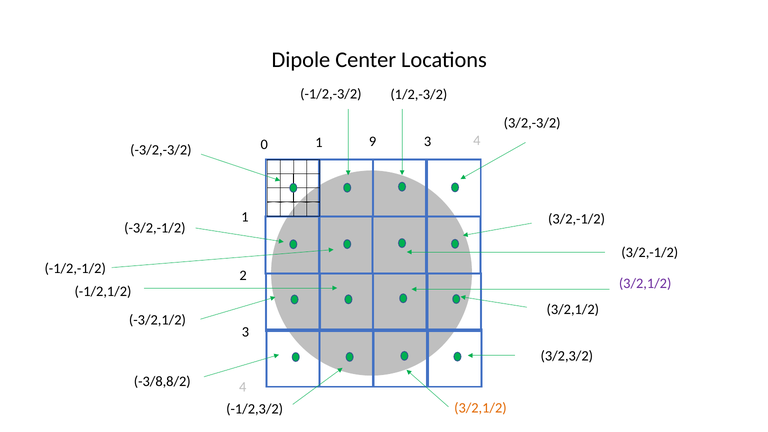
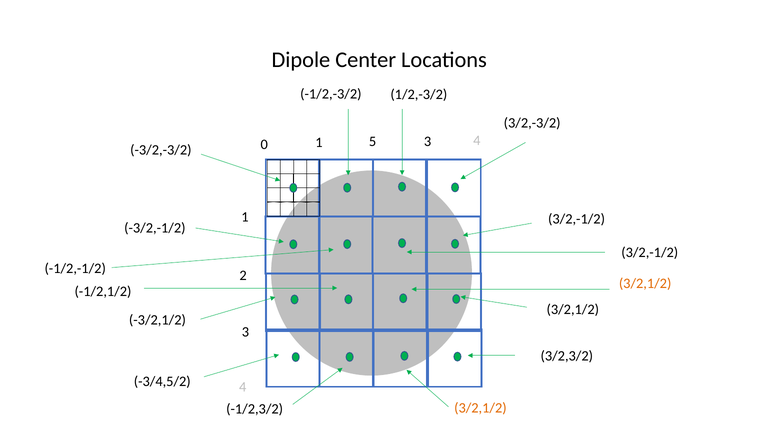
9: 9 -> 5 (373, 142)
3/2,1/2 colour: purple -> orange (645, 284)
-3/8,8/2: -3/8,8/2 -> -3/4,5/2 (162, 381)
